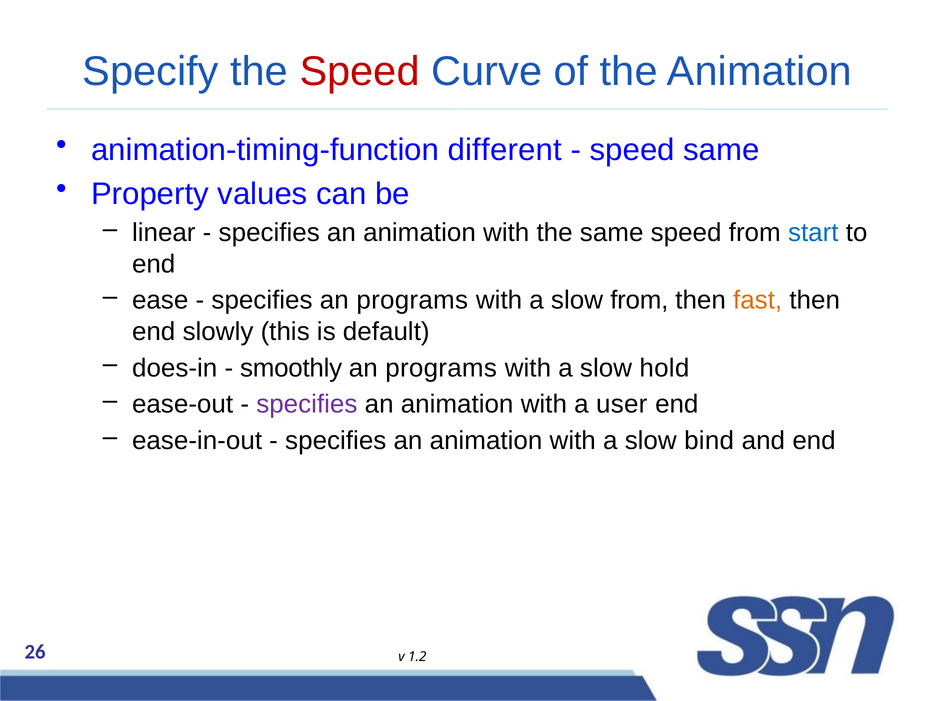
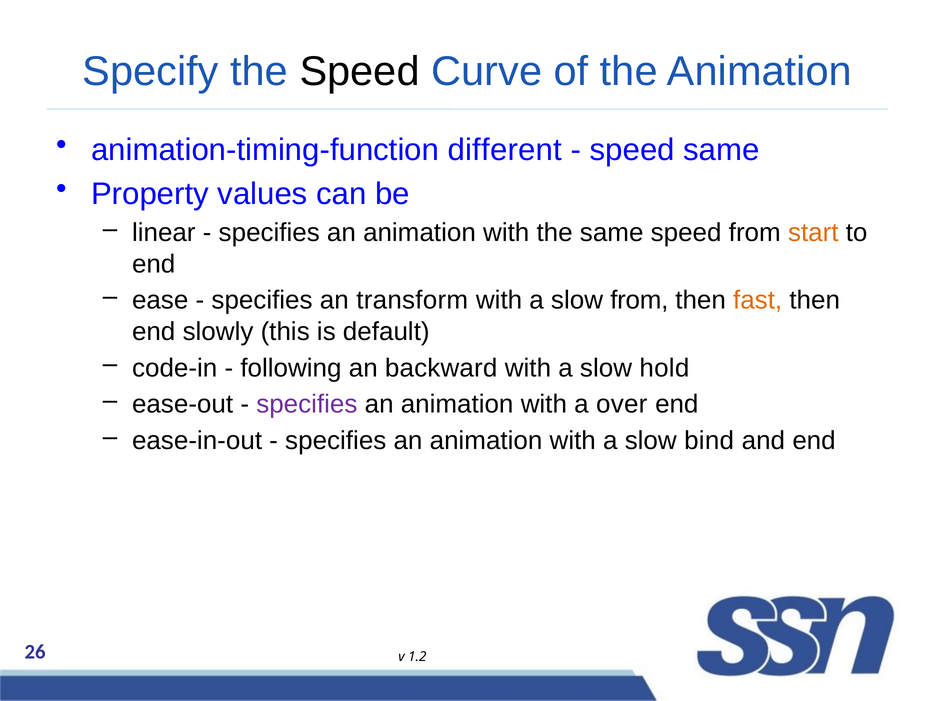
Speed colour: red -> black (360, 71)
start colour: blue -> orange (813, 233)
specifies an programs: programs -> transform (412, 301)
does-in: does-in -> code-in (175, 368)
smoothly: smoothly -> following (291, 368)
programs: programs -> backward (441, 368)
user: user -> over (622, 404)
